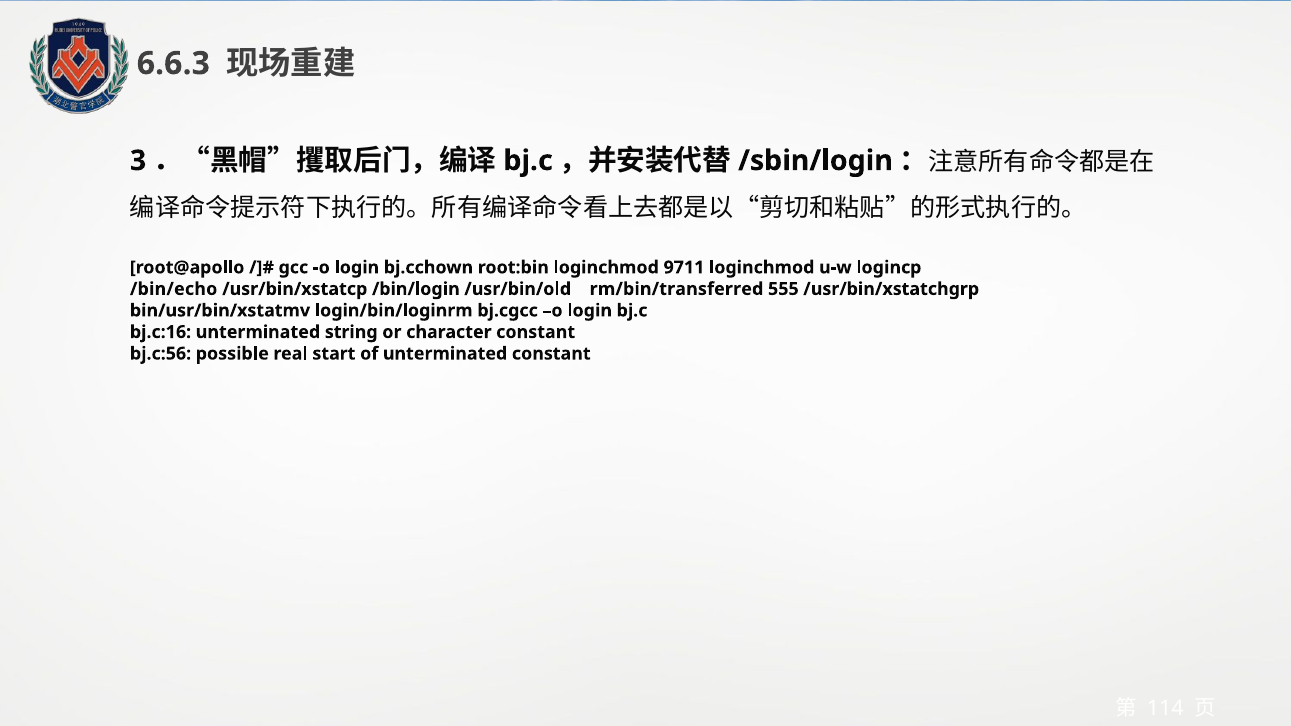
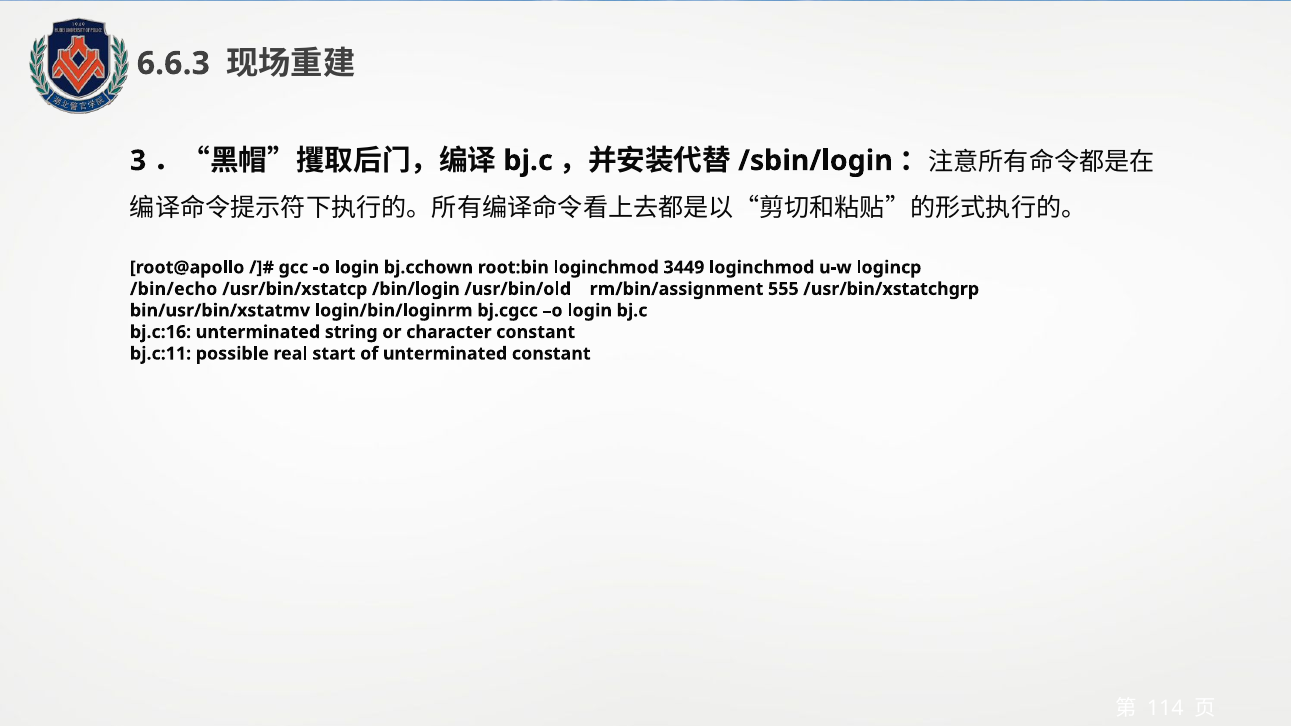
9711: 9711 -> 3449 (684, 268)
rm/bin/transferred: rm/bin/transferred -> rm/bin/assignment (677, 289)
bj.c:56: bj.c:56 -> bj.c:11 (161, 354)
